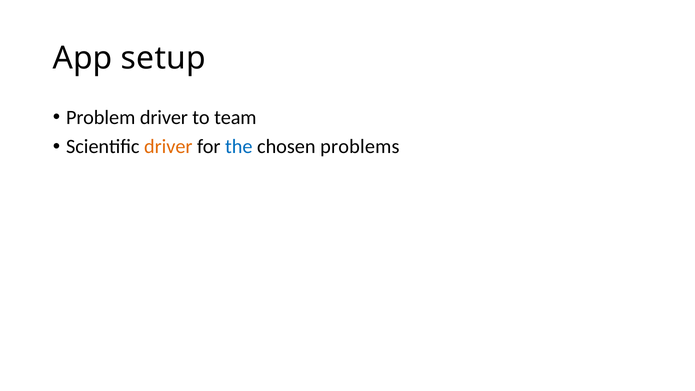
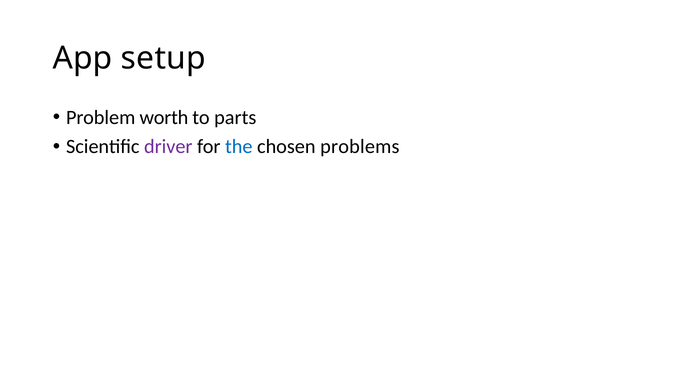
Problem driver: driver -> worth (164, 118)
team: team -> parts (235, 118)
driver colour: orange -> purple (168, 147)
